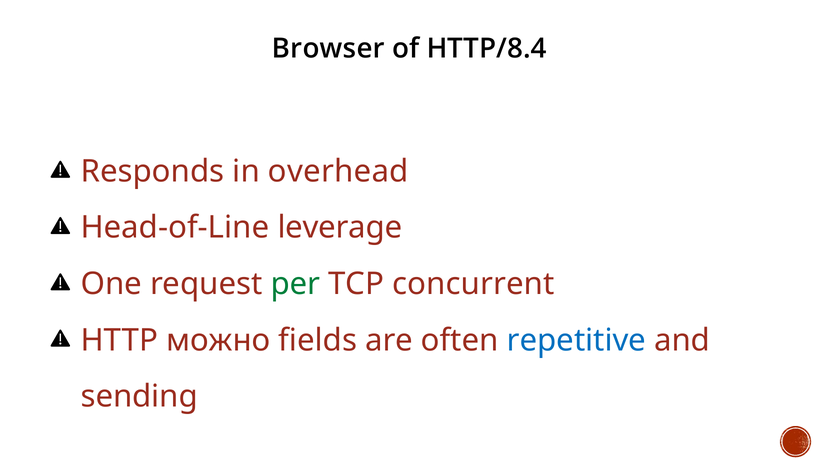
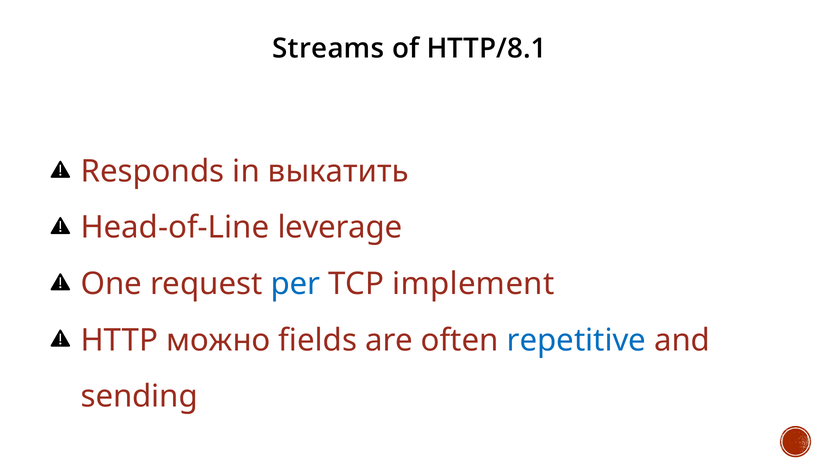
Browser: Browser -> Streams (328, 49)
HTTP/8.4: HTTP/8.4 -> HTTP/8.1 (487, 49)
overhead: overhead -> выкатить (338, 171)
per colour: green -> blue (296, 284)
concurrent: concurrent -> implement (473, 284)
